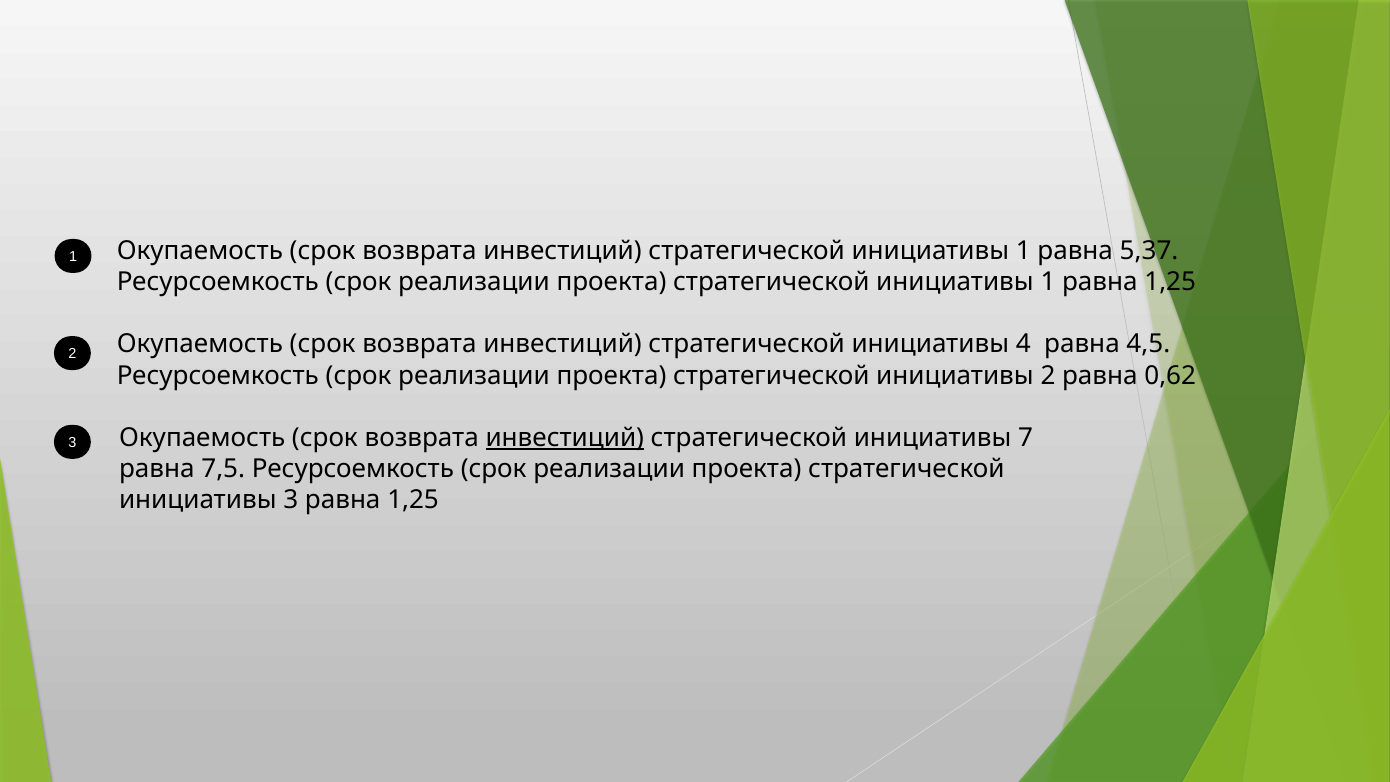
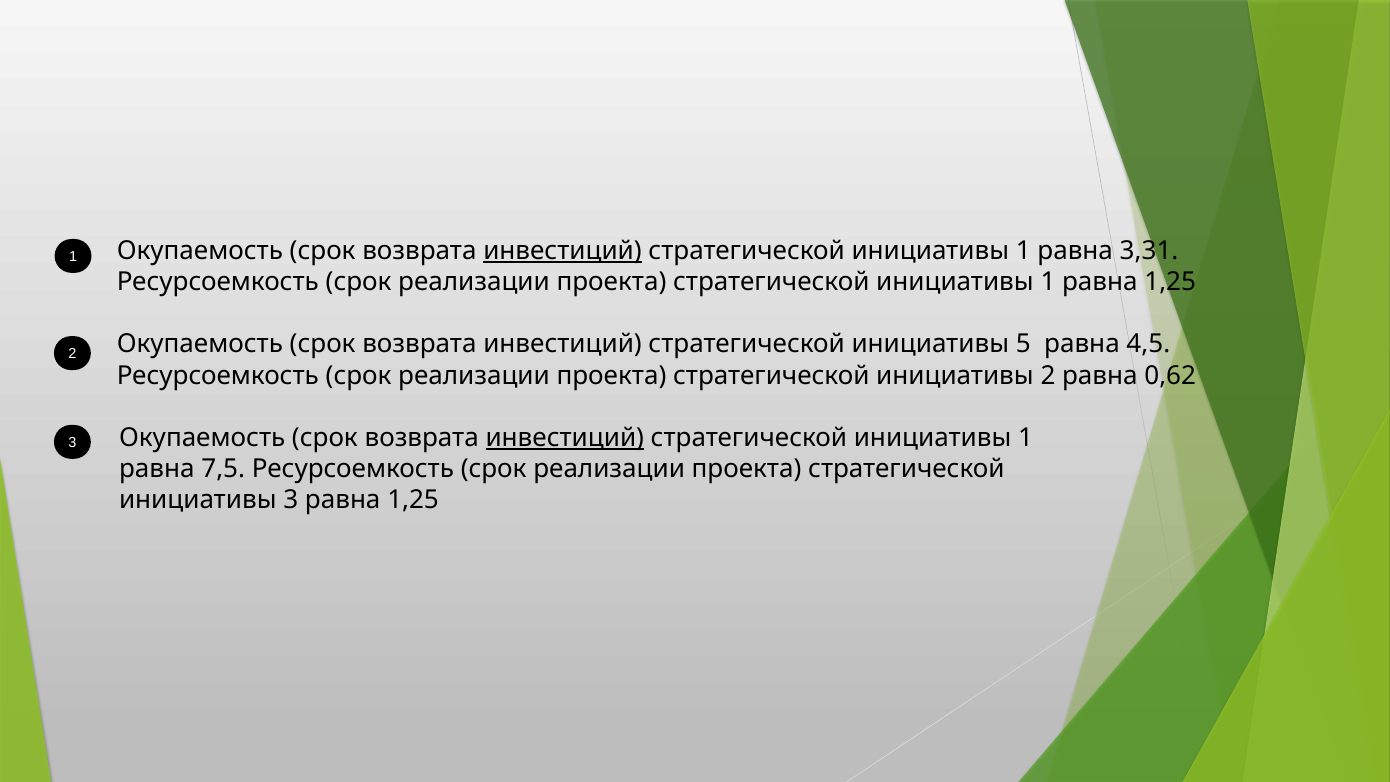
инвестиций underline: none -> present (562, 251)
5,37: 5,37 -> 3,31 (1149, 251)
4: 4 -> 5 (1023, 344)
7: 7 -> 1 (1026, 438)
